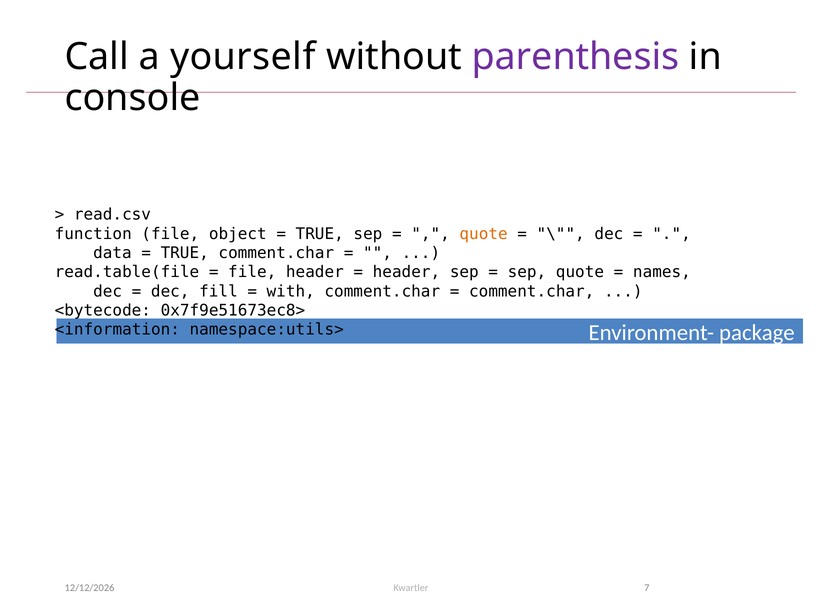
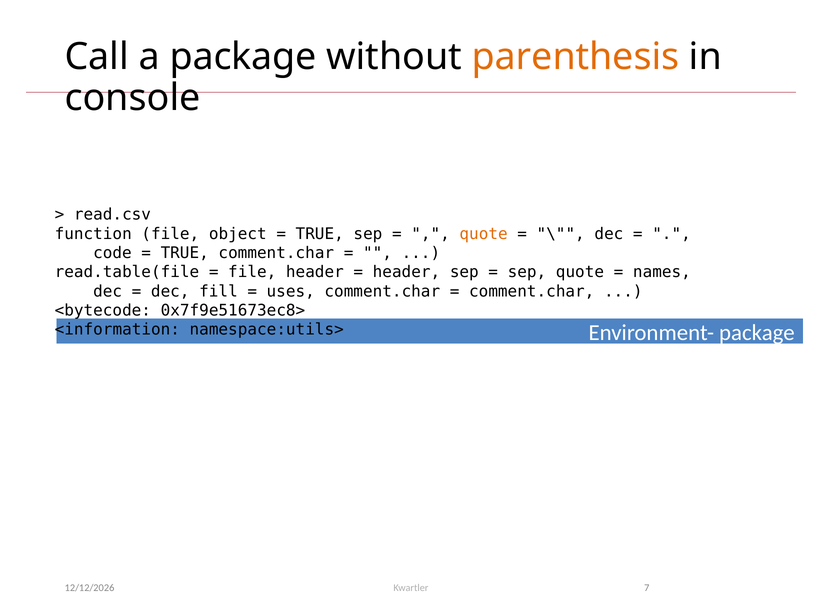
a yourself: yourself -> package (243, 57)
parenthesis colour: purple -> orange (576, 57)
data: data -> code (112, 253)
with: with -> uses (291, 292)
